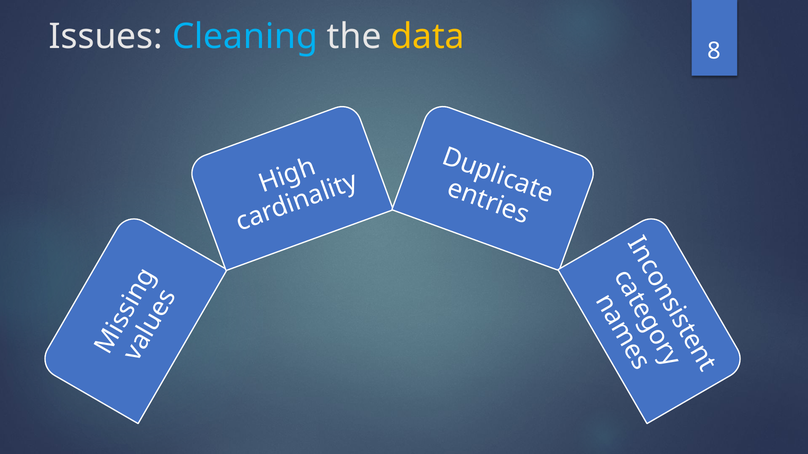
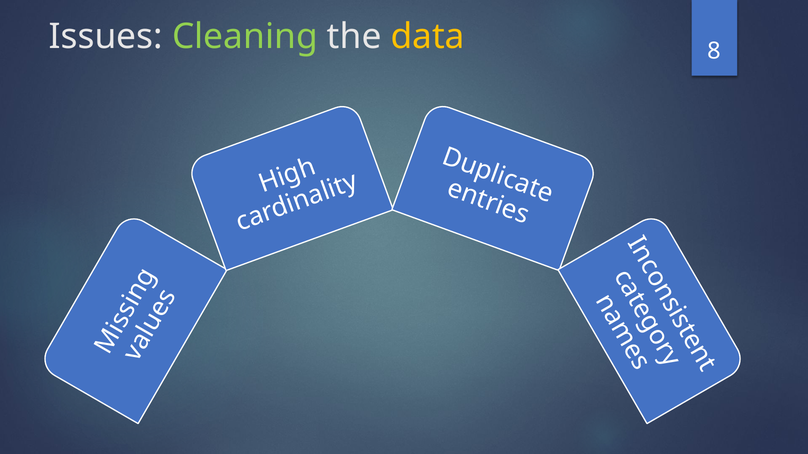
Cleaning colour: light blue -> light green (245, 36)
